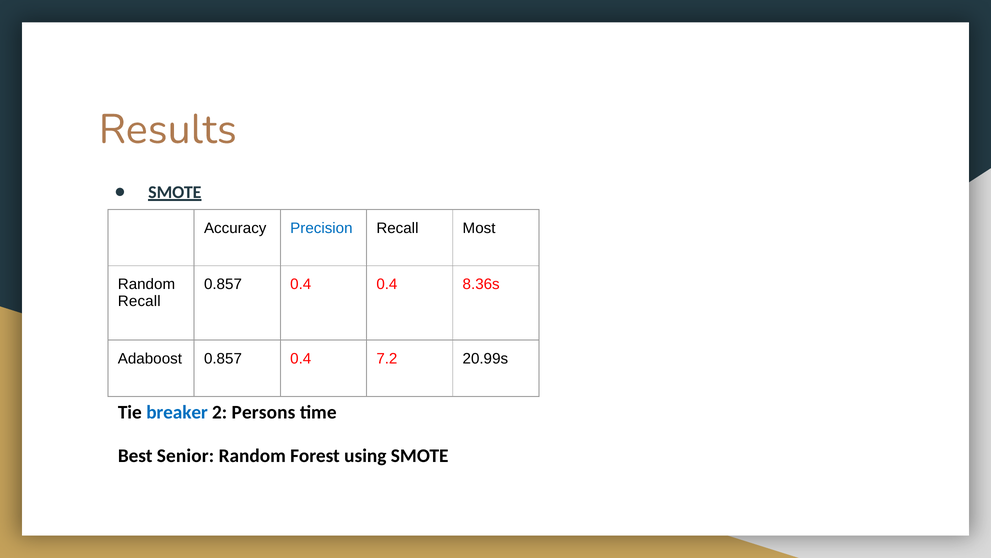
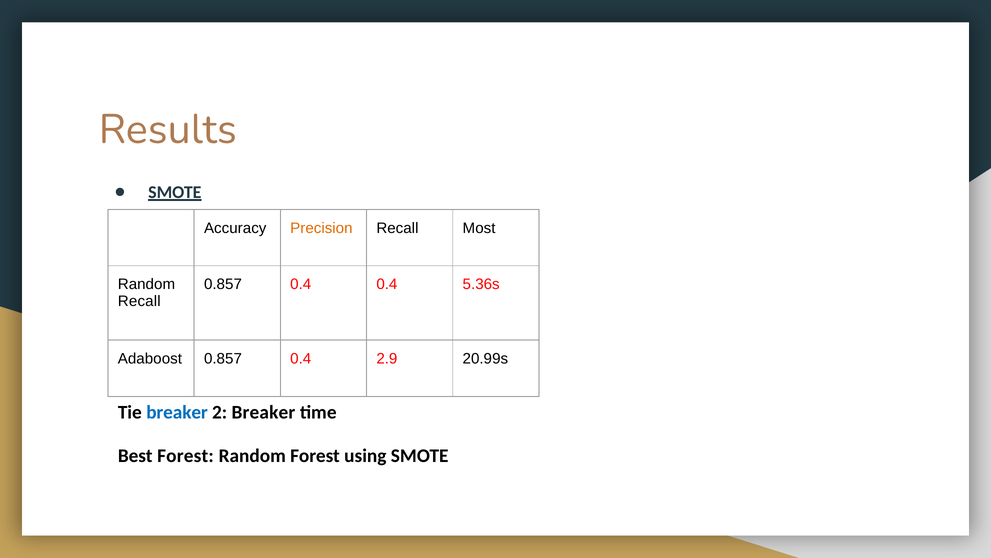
Precision colour: blue -> orange (321, 228)
8.36s: 8.36s -> 5.36s (481, 284)
7.2: 7.2 -> 2.9 (387, 358)
2 Persons: Persons -> Breaker (263, 412)
Best Senior: Senior -> Forest (185, 455)
